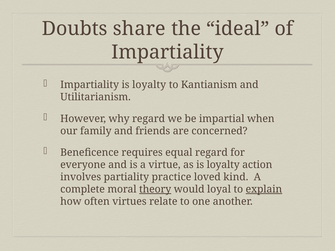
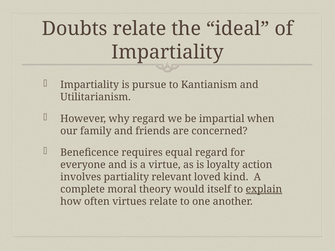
Doubts share: share -> relate (139, 29)
Impartiality is loyalty: loyalty -> pursue (149, 85)
practice: practice -> relevant (172, 177)
theory underline: present -> none (155, 189)
loyal: loyal -> itself (219, 189)
